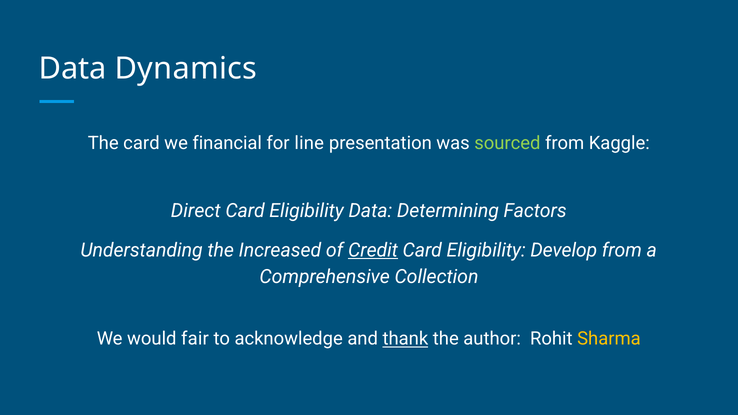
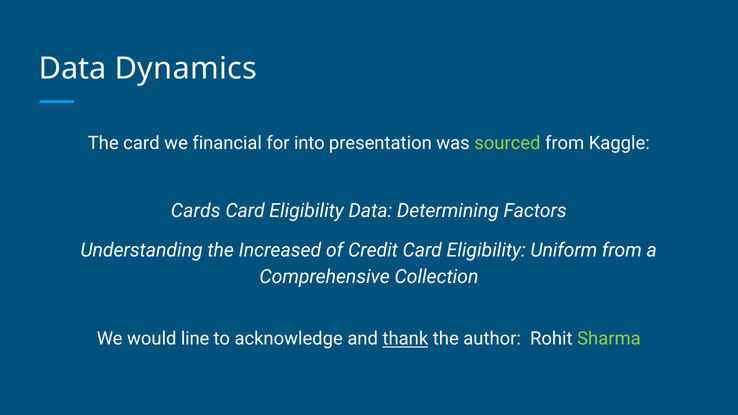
line: line -> into (309, 143)
Direct: Direct -> Cards (196, 211)
Credit underline: present -> none (373, 250)
Develop: Develop -> Uniform (564, 250)
fair: fair -> line (195, 339)
Sharma colour: yellow -> light green (609, 339)
